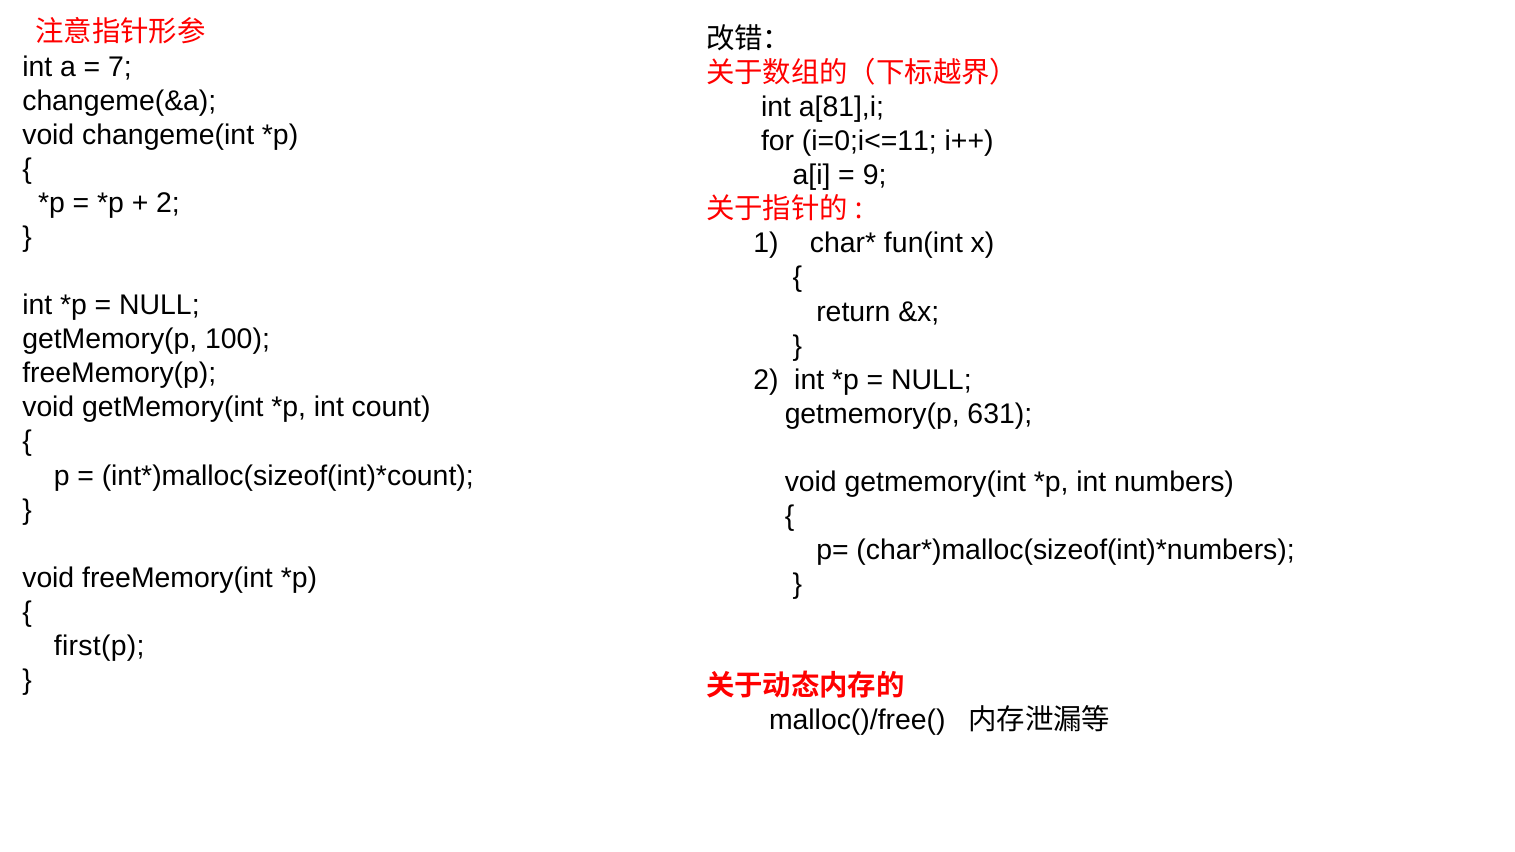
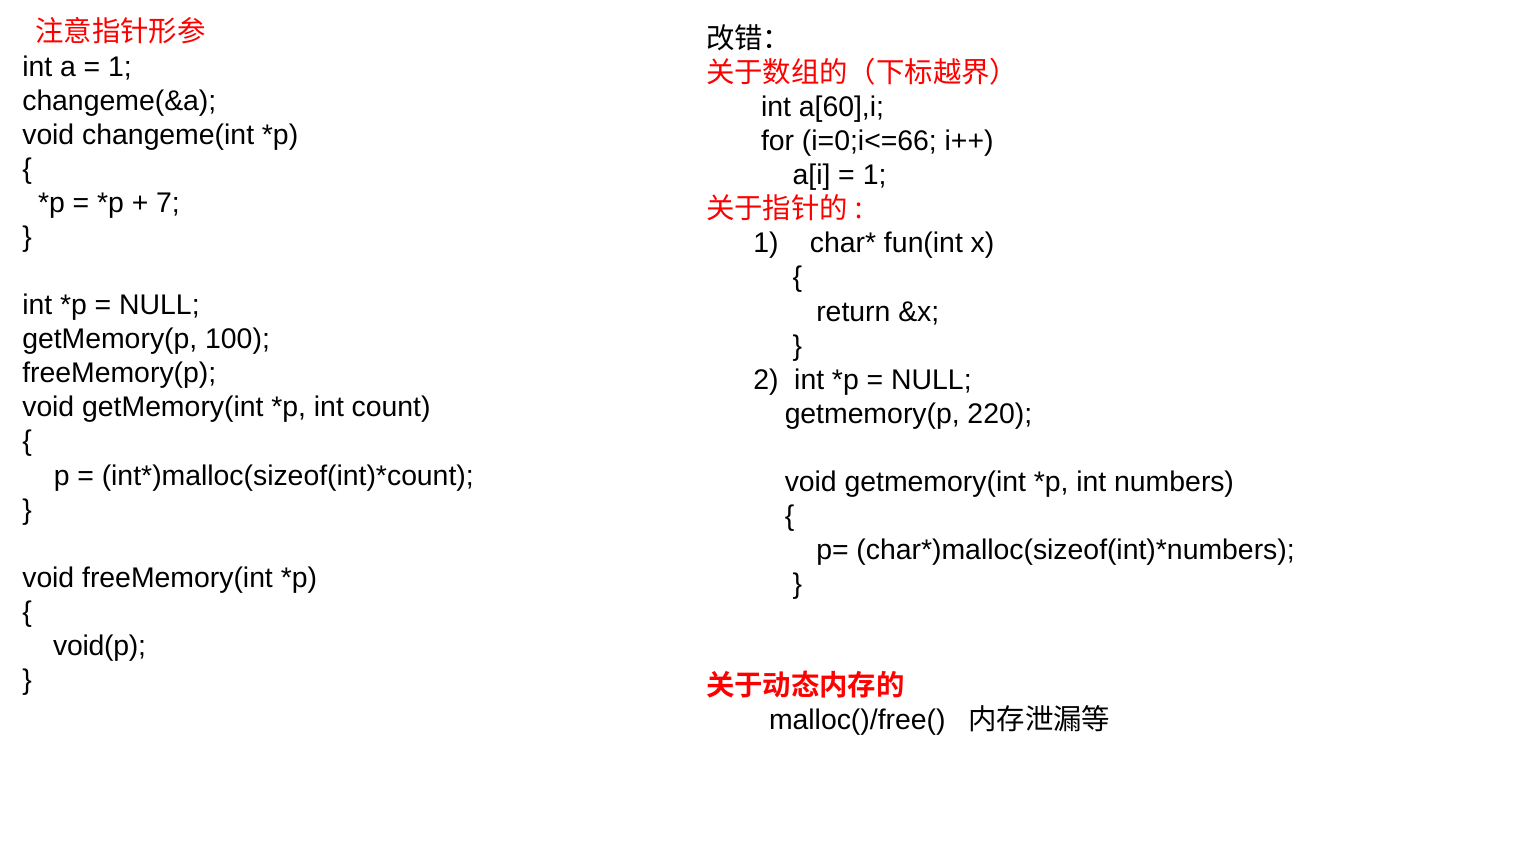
7: 7 -> 1 (120, 67)
a[81],i: a[81],i -> a[60],i (841, 107)
i=0;i<=11: i=0;i<=11 -> i=0;i<=66 (869, 141)
9: 9 -> 1 (875, 175)
2: 2 -> 7 (168, 203)
631: 631 -> 220 (1000, 414)
first(p: first(p -> void(p (100, 646)
